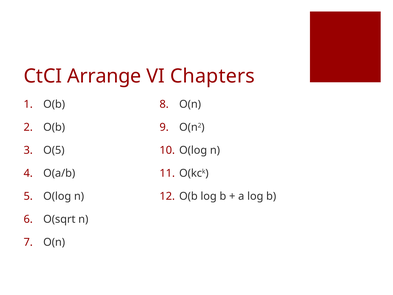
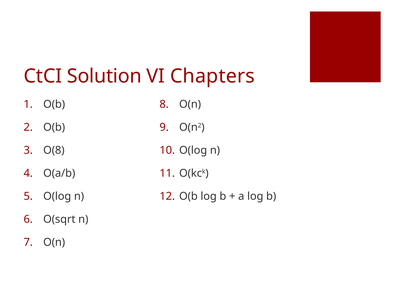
Arrange: Arrange -> Solution (104, 76)
O(5: O(5 -> O(8 (54, 150)
